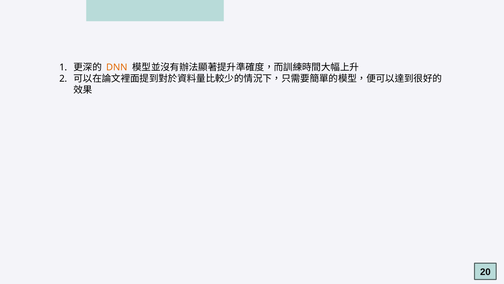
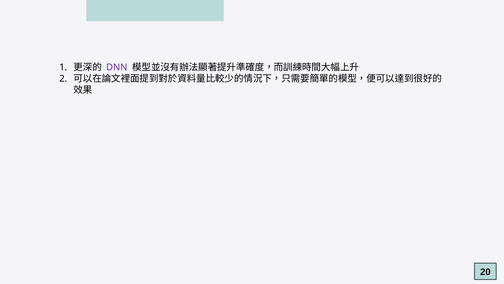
DNN colour: orange -> purple (117, 67)
